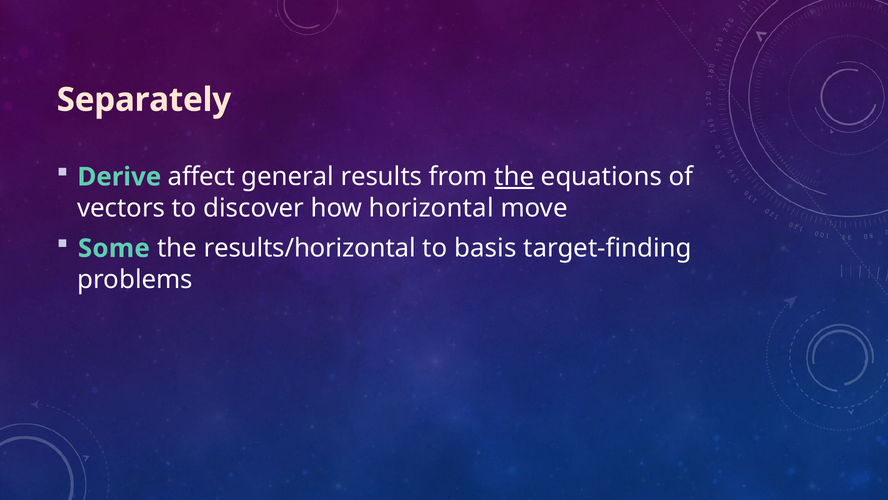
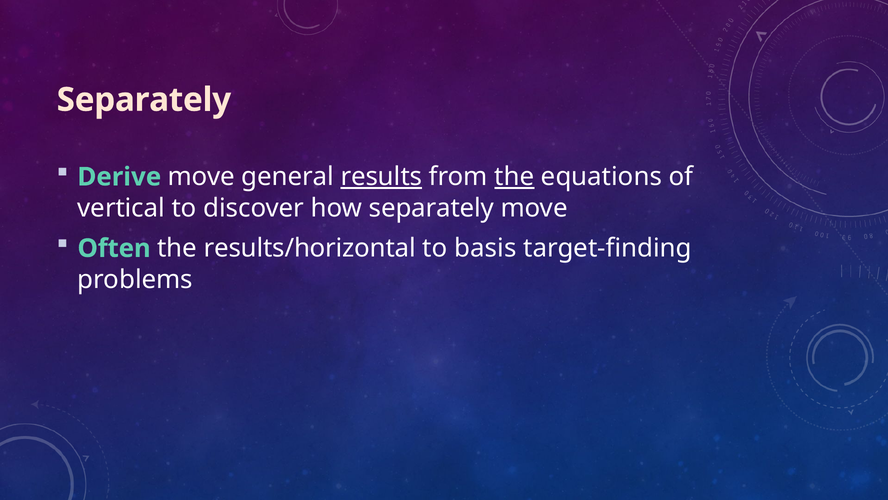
Derive affect: affect -> move (201, 177)
results underline: none -> present (381, 177)
vectors: vectors -> vertical (121, 208)
how horizontal: horizontal -> separately (432, 208)
Some: Some -> Often (114, 248)
